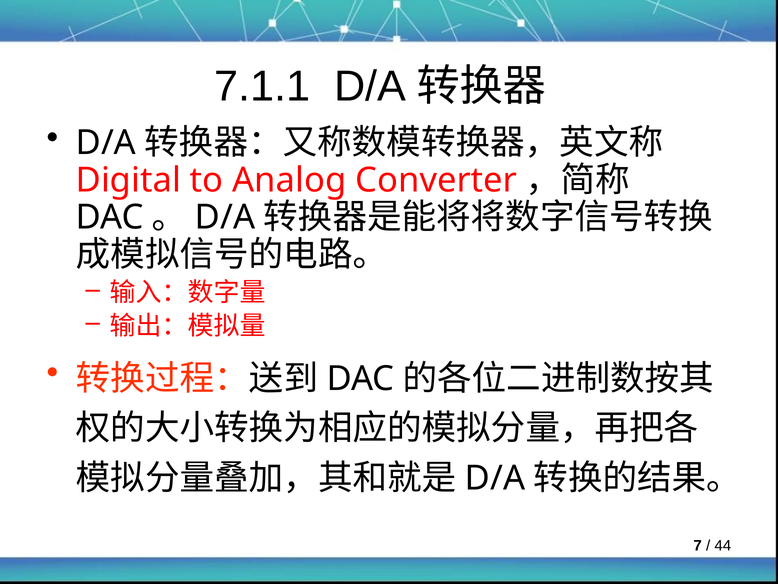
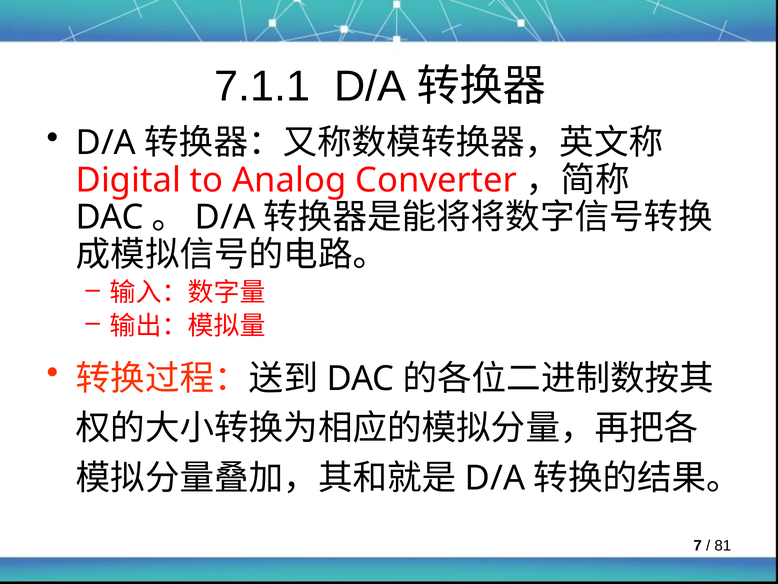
44: 44 -> 81 (723, 545)
